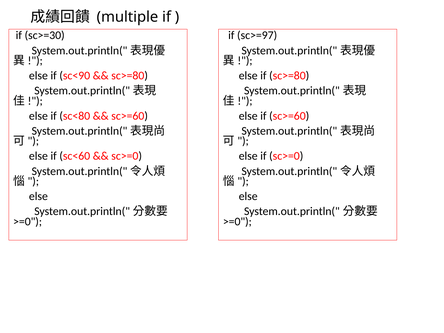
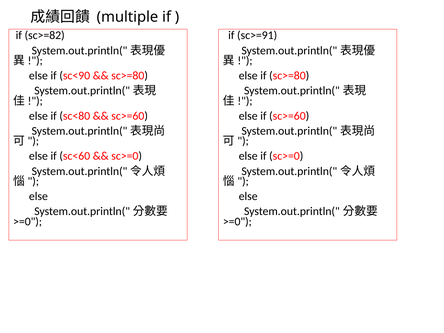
sc>=30: sc>=30 -> sc>=82 (45, 35)
sc>=97: sc>=97 -> sc>=91 (257, 35)
